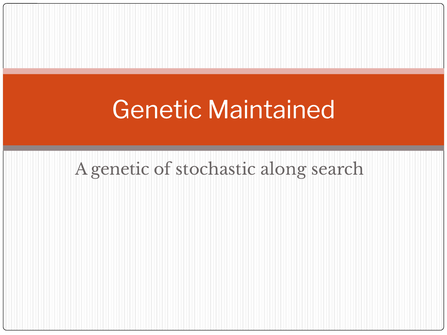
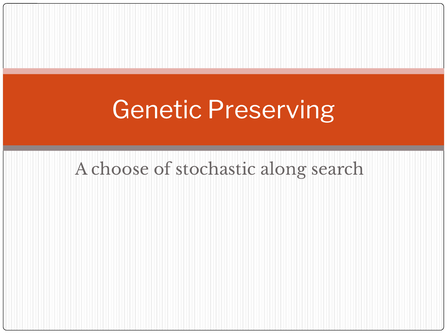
Maintained: Maintained -> Preserving (271, 110)
A genetic: genetic -> choose (120, 169)
